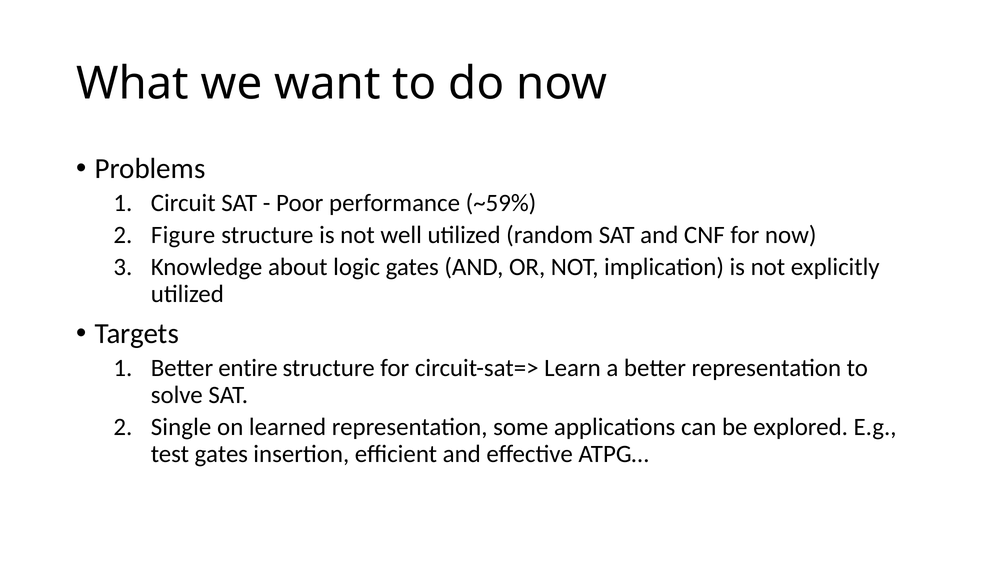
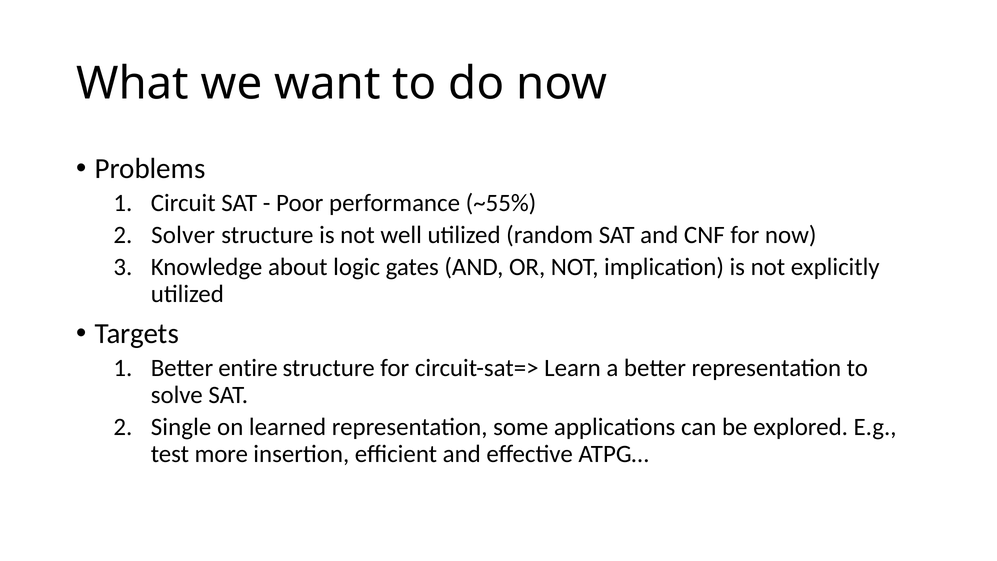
~59%: ~59% -> ~55% (501, 203)
Figure: Figure -> Solver (183, 235)
test gates: gates -> more (221, 454)
